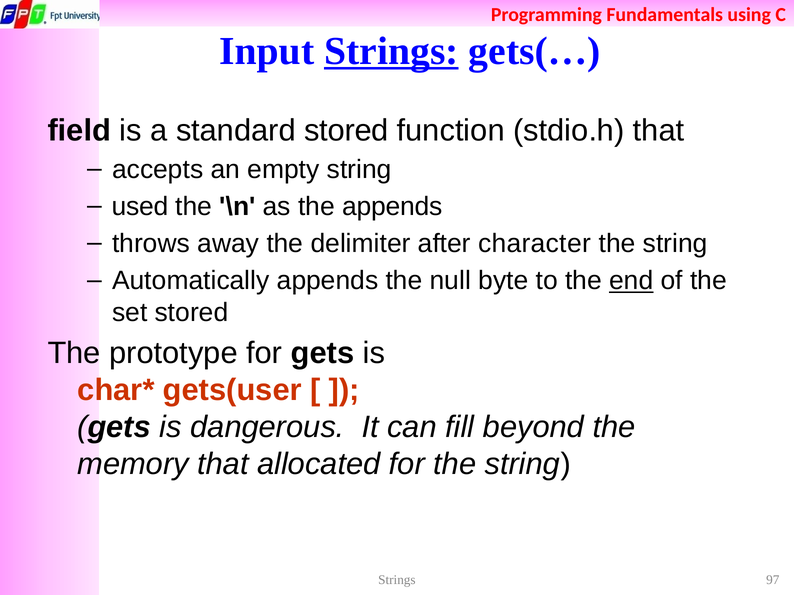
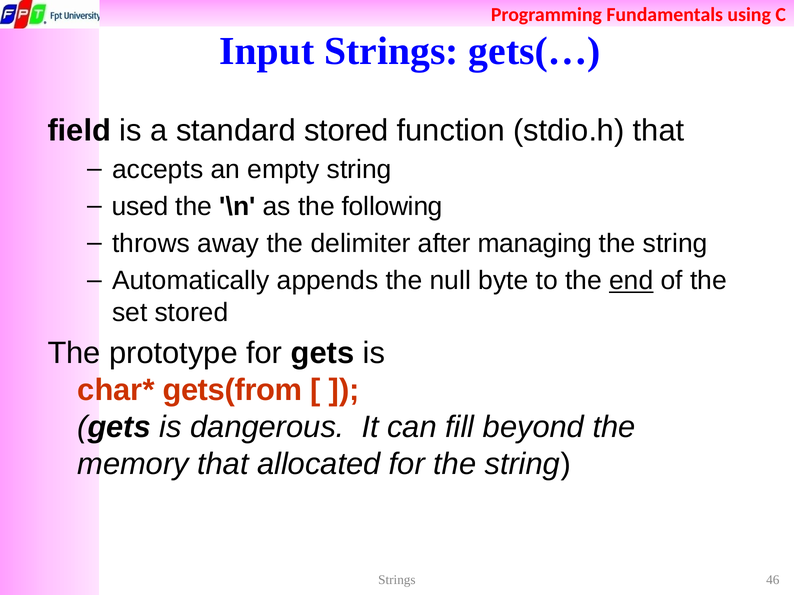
Strings underline: present -> none (391, 51)
the appends: appends -> following (392, 207)
character: character -> managing (535, 244)
gets(user: gets(user -> gets(from (232, 391)
97: 97 -> 46 (773, 581)
